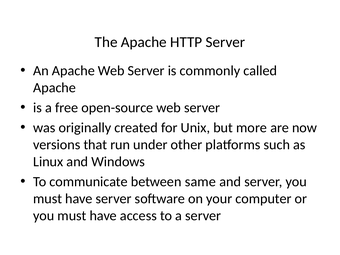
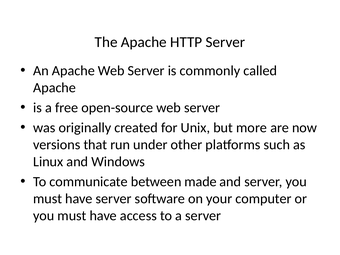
same: same -> made (201, 182)
